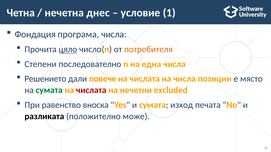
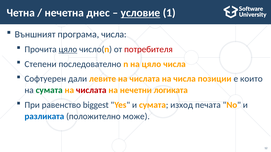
условие underline: none -> present (140, 13)
Фондация: Фондация -> Външният (35, 34)
потребителя colour: orange -> red (148, 49)
на една: една -> цяло (151, 64)
Решението: Решението -> Софтуерен (45, 79)
повече: повече -> левите (103, 79)
място: място -> които (251, 79)
excluded: excluded -> логиката (171, 90)
вноска: вноска -> biggest (96, 105)
разликата colour: black -> blue (44, 117)
